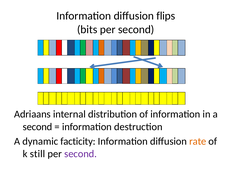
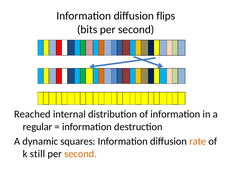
Adriaans: Adriaans -> Reached (32, 114)
second: second -> regular (38, 126)
facticity: facticity -> squares (78, 141)
second colour: purple -> orange (81, 153)
